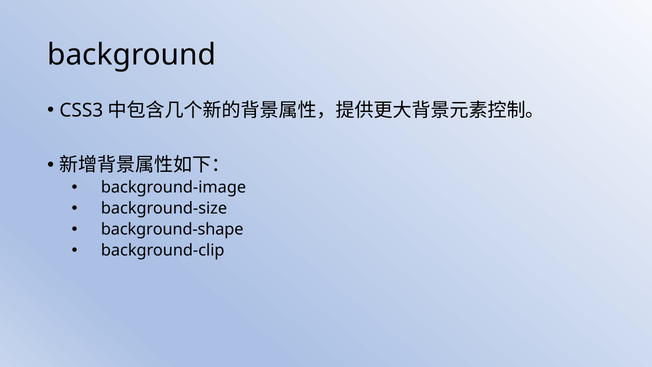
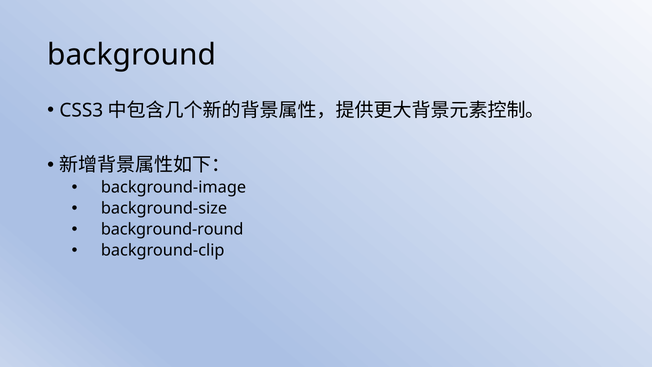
background-shape: background-shape -> background-round (172, 229)
